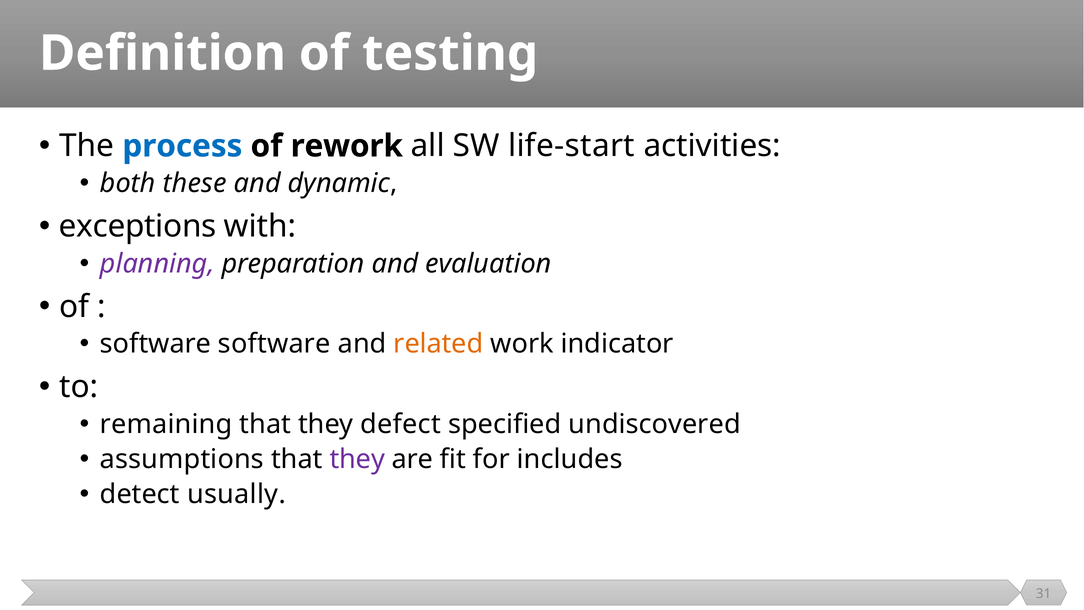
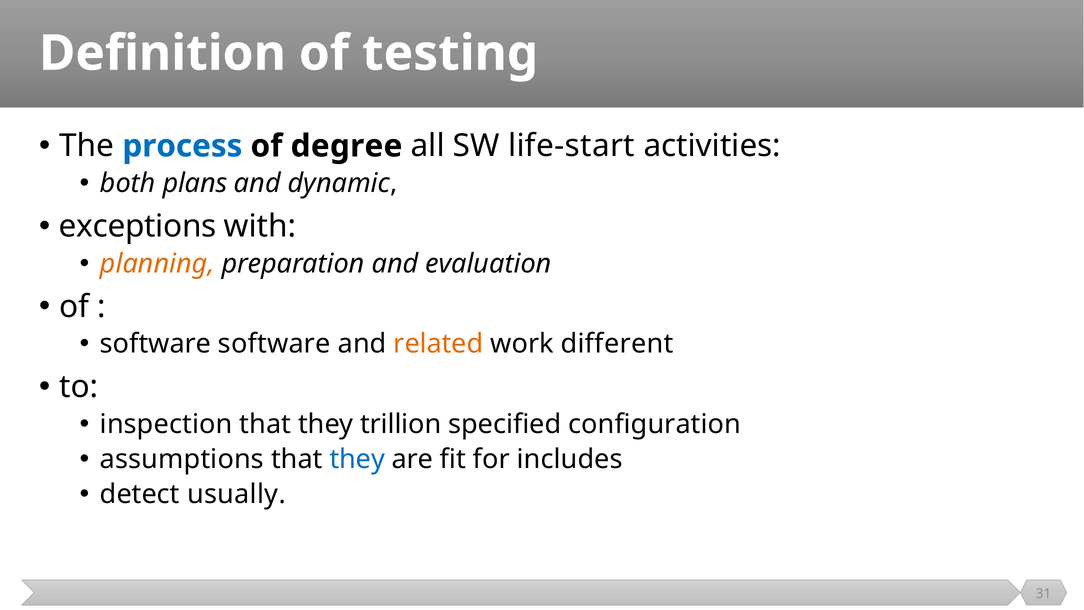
rework: rework -> degree (347, 146)
these: these -> plans (195, 183)
planning colour: purple -> orange (157, 264)
indicator: indicator -> different (617, 344)
remaining: remaining -> inspection (166, 424)
defect: defect -> trillion (401, 424)
undiscovered: undiscovered -> configuration (655, 424)
they colour: purple -> blue (357, 459)
